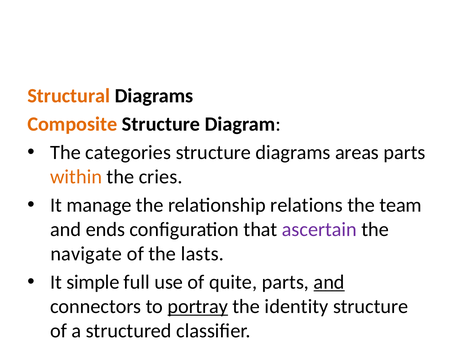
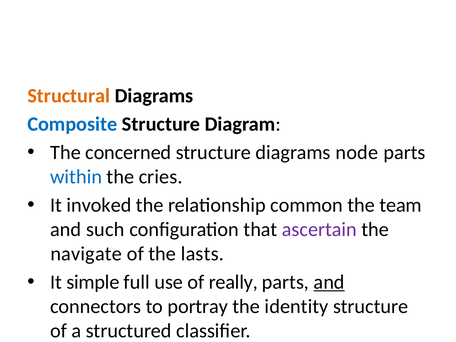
Composite colour: orange -> blue (72, 124)
categories: categories -> concerned (128, 152)
areas: areas -> node (357, 152)
within colour: orange -> blue (76, 177)
manage: manage -> invoked (99, 205)
relations: relations -> common (307, 205)
ends: ends -> such (105, 229)
quite: quite -> really (233, 282)
portray underline: present -> none (198, 306)
